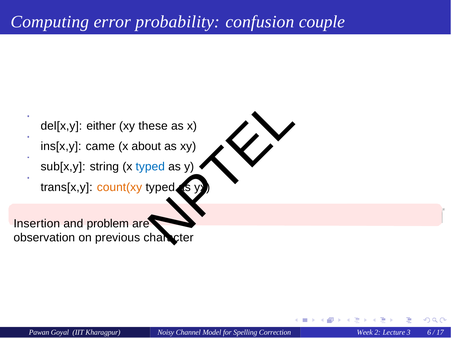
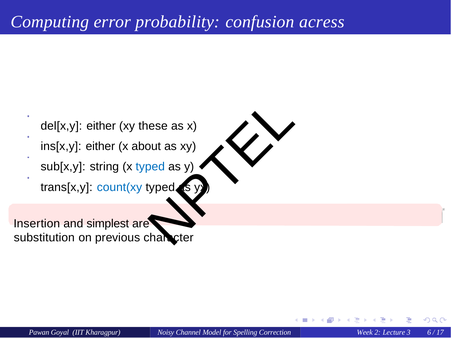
couple: couple -> acress (322, 22)
ins[x,y came: came -> either (100, 147)
count(xy colour: orange -> blue (119, 188)
problem: problem -> simplest (108, 224)
observation: observation -> substitution (44, 238)
